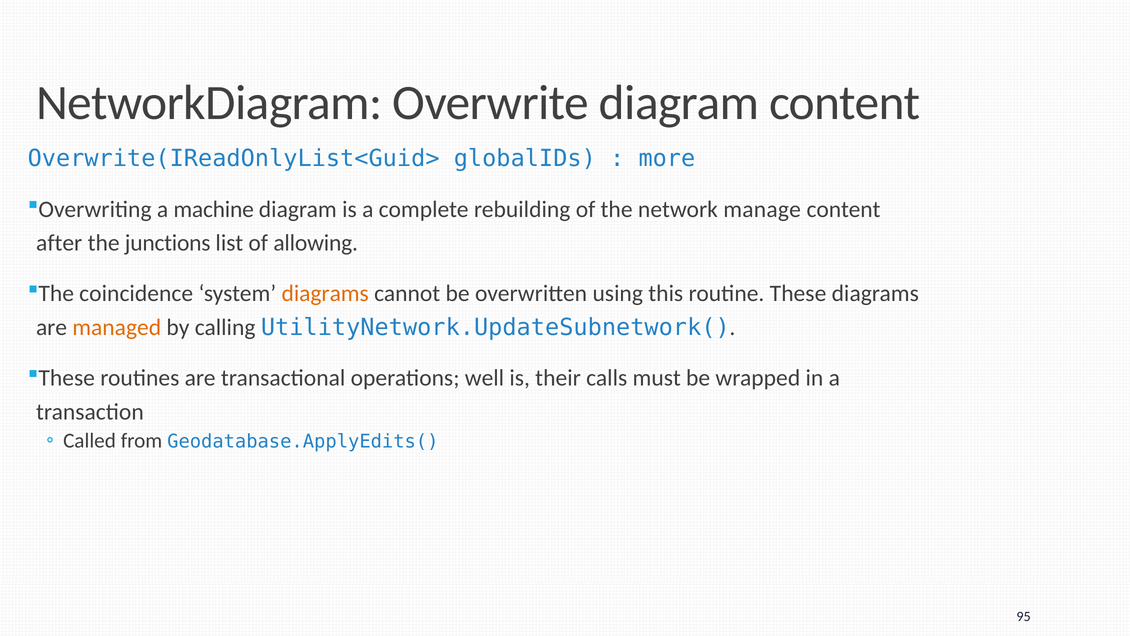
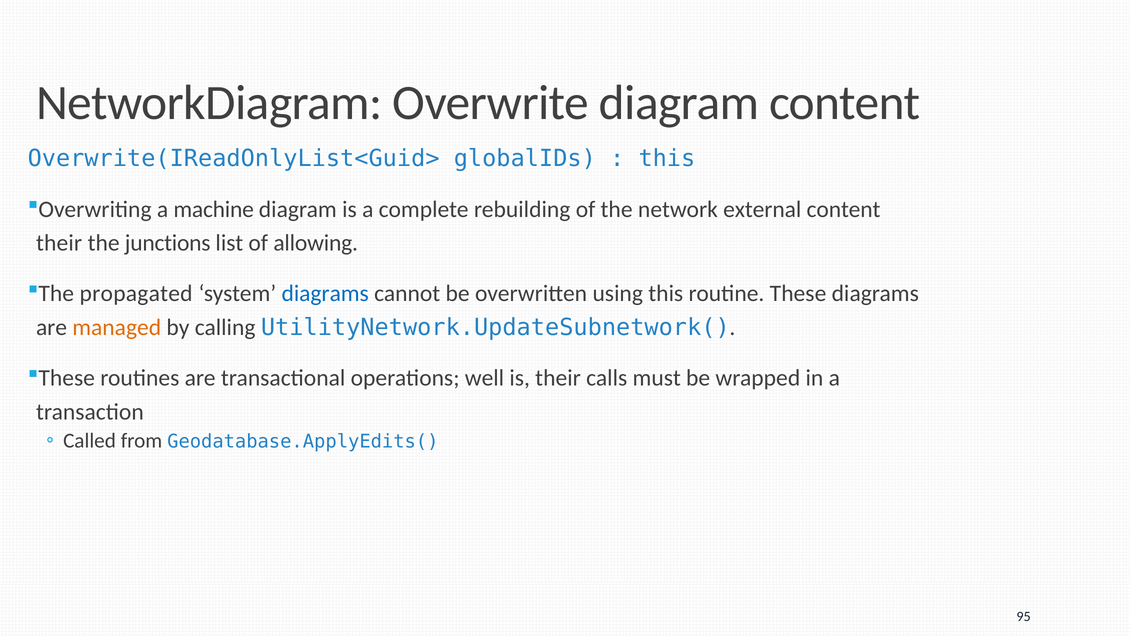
more: more -> this (667, 158)
manage: manage -> external (762, 209)
after: after -> their (59, 243)
coincidence: coincidence -> propagated (136, 293)
diagrams colour: orange -> blue (325, 293)
